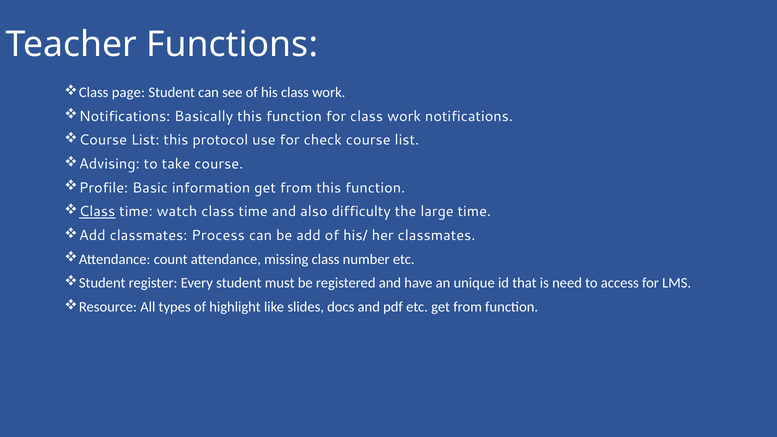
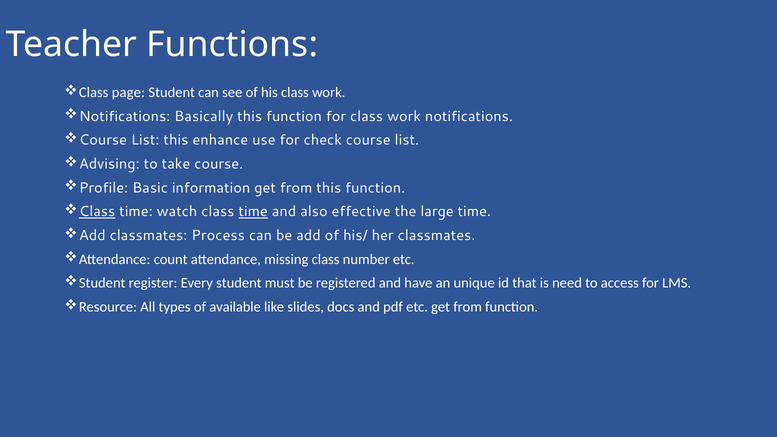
protocol: protocol -> enhance (220, 140)
time underline: none -> present (253, 212)
difficulty: difficulty -> effective (361, 212)
highlight: highlight -> available (235, 307)
